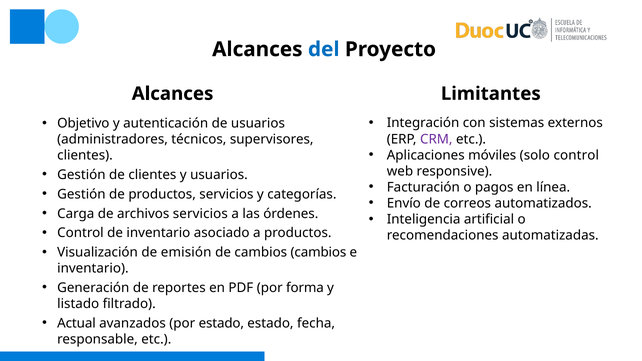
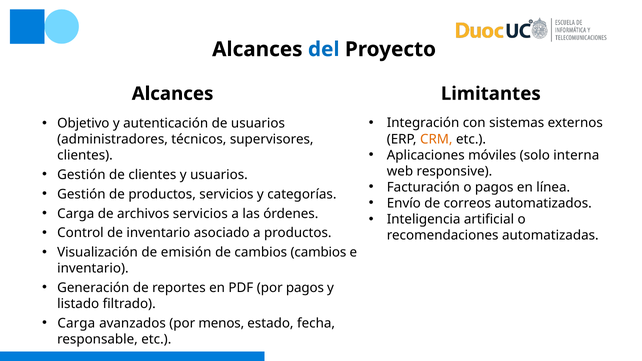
CRM colour: purple -> orange (436, 139)
solo control: control -> interna (576, 155)
por forma: forma -> pagos (305, 288)
Actual: Actual -> Carga (76, 323)
por estado: estado -> menos (221, 323)
